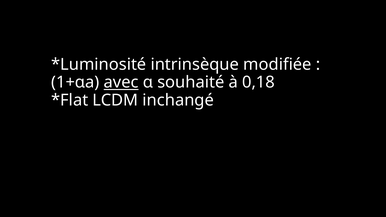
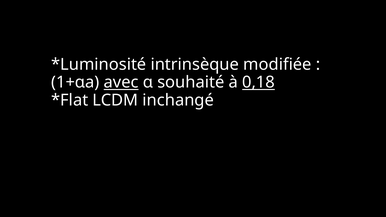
0,18 underline: none -> present (258, 82)
